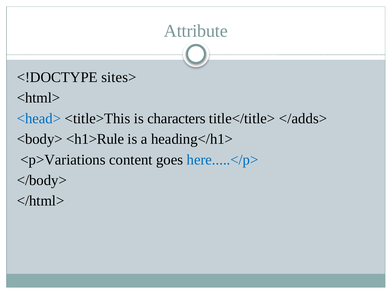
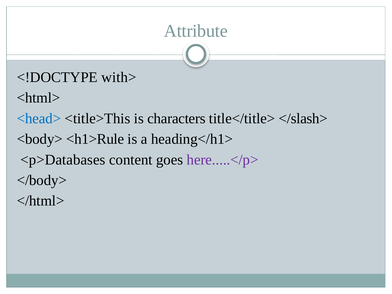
sites>: sites> -> with> (119, 77)
</adds>: </adds> -> </slash> (303, 118)
<p>Variations: <p>Variations -> <p>Databases (63, 160)
here.....</p> colour: blue -> purple (223, 160)
